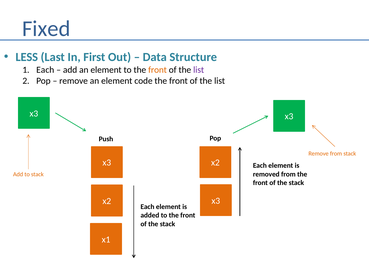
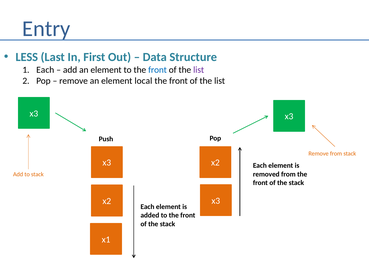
Fixed: Fixed -> Entry (46, 29)
front colour: orange -> blue (158, 70)
code: code -> local (143, 81)
